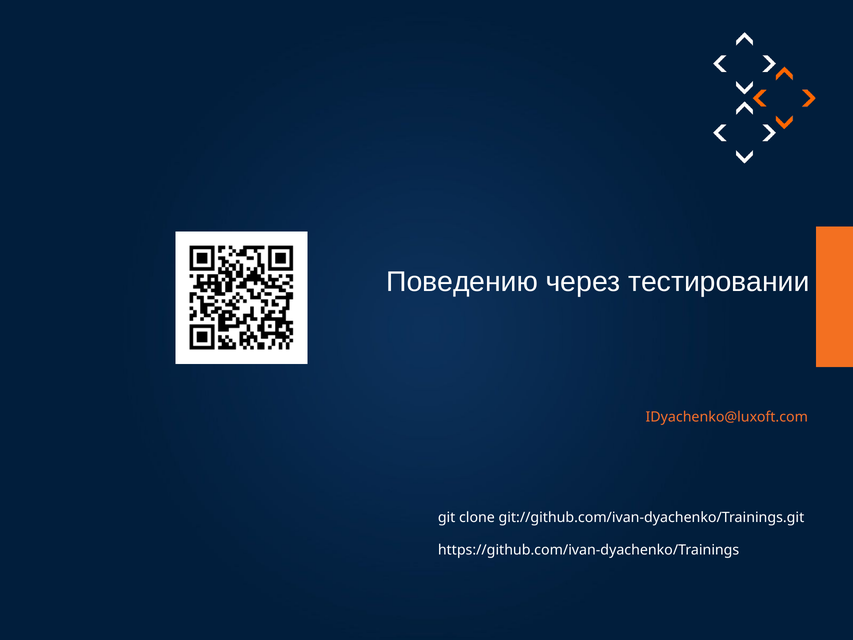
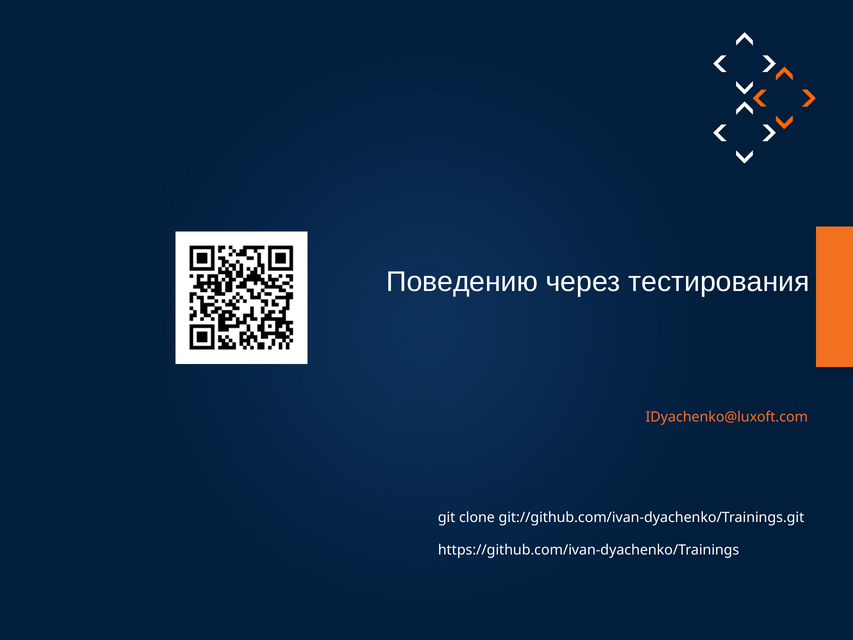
тестировании: тестировании -> тестирования (719, 282)
